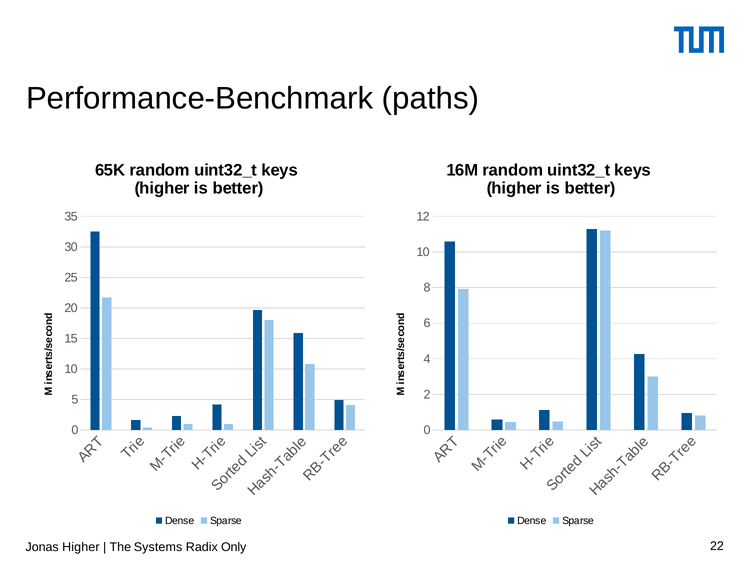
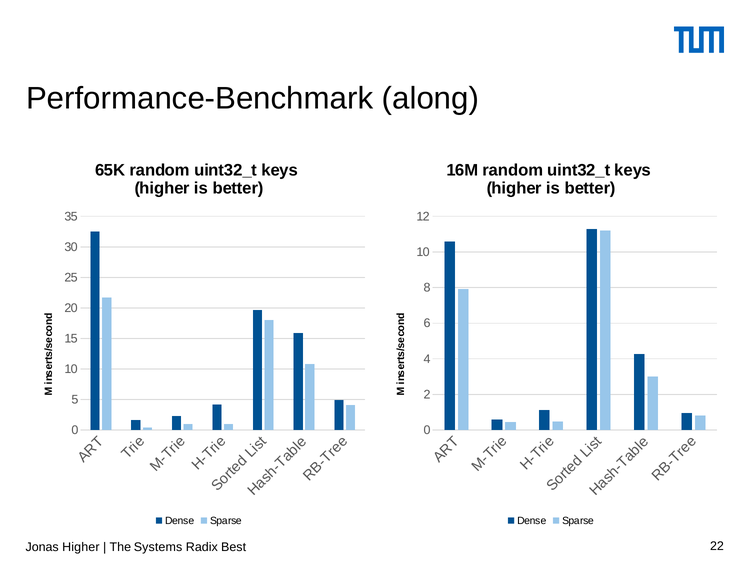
paths: paths -> along (430, 98)
Only: Only -> Best (234, 548)
